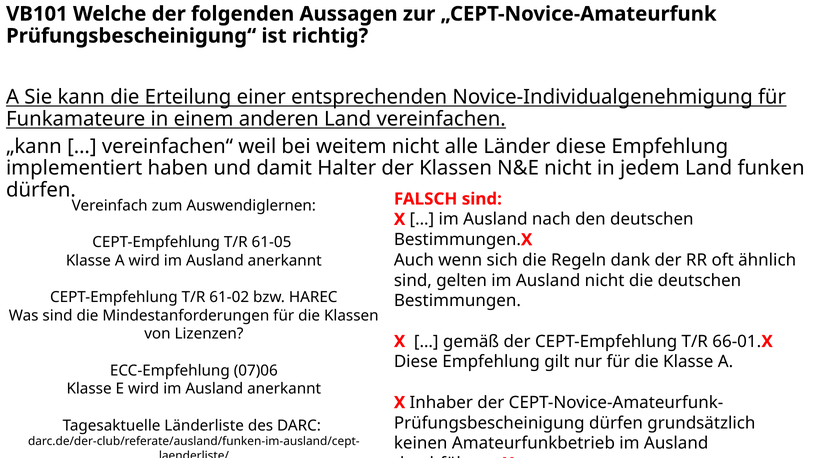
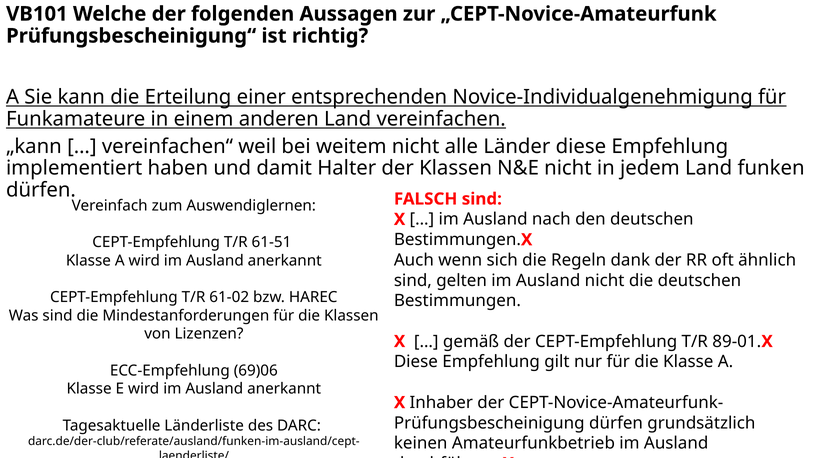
61-05: 61-05 -> 61-51 (272, 242)
66-01: 66-01 -> 89-01 (737, 341)
07)06: 07)06 -> 69)06 (256, 370)
